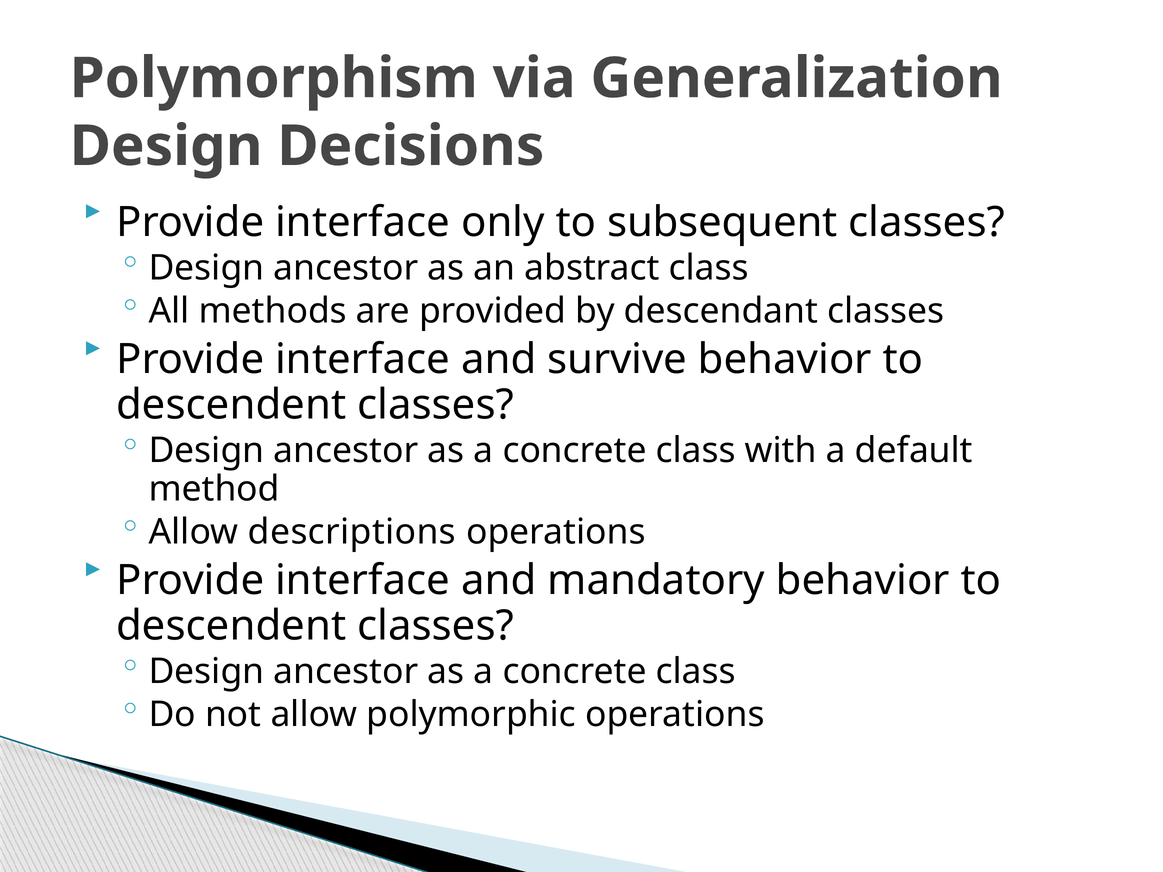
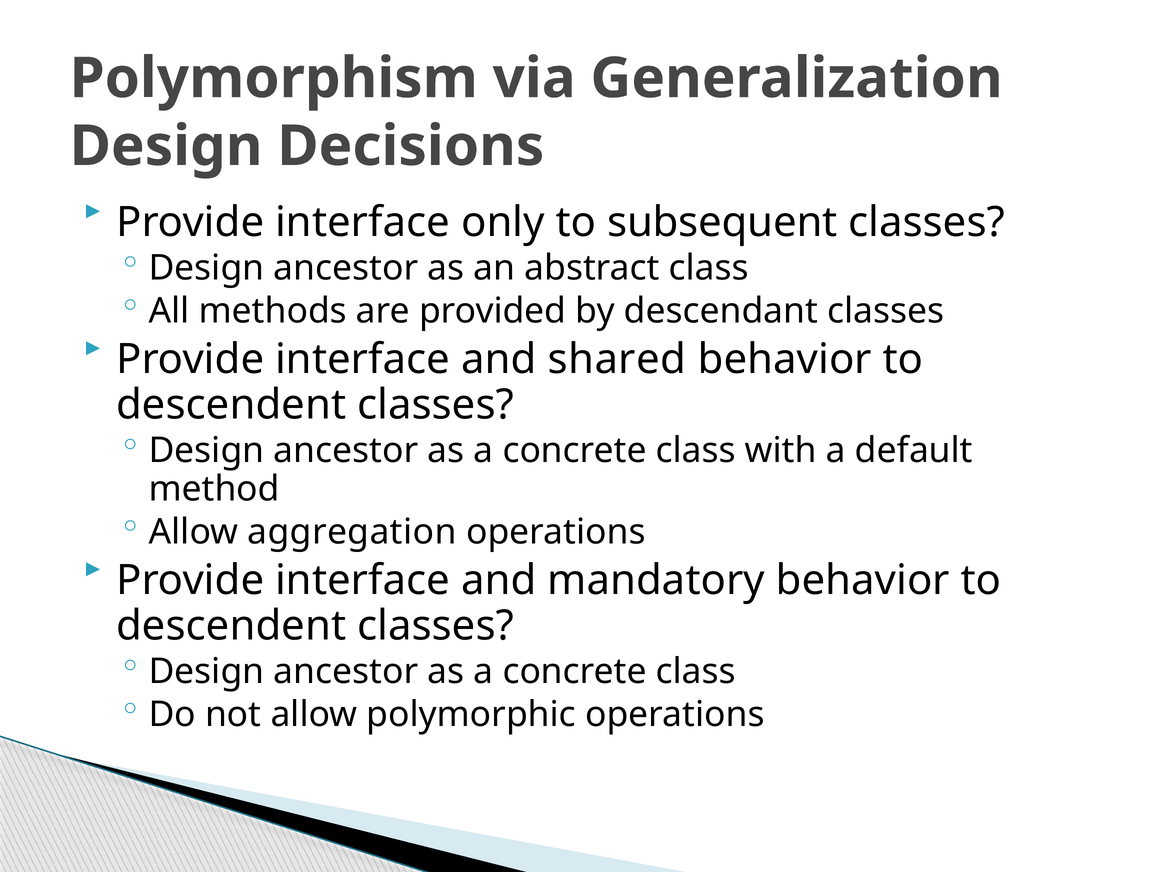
survive: survive -> shared (617, 360)
descriptions: descriptions -> aggregation (352, 532)
